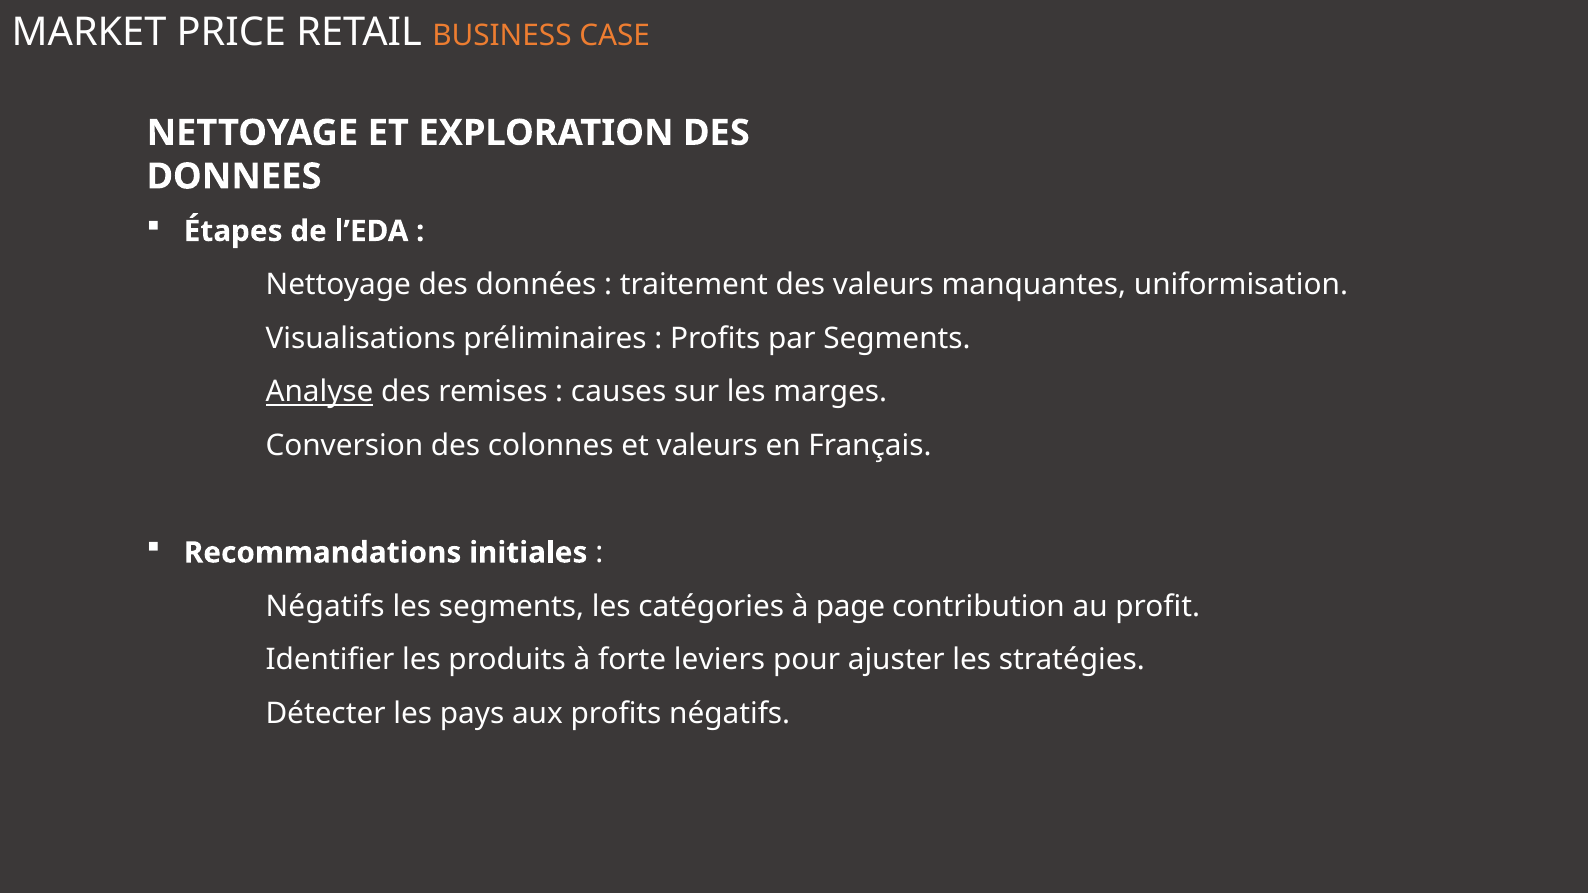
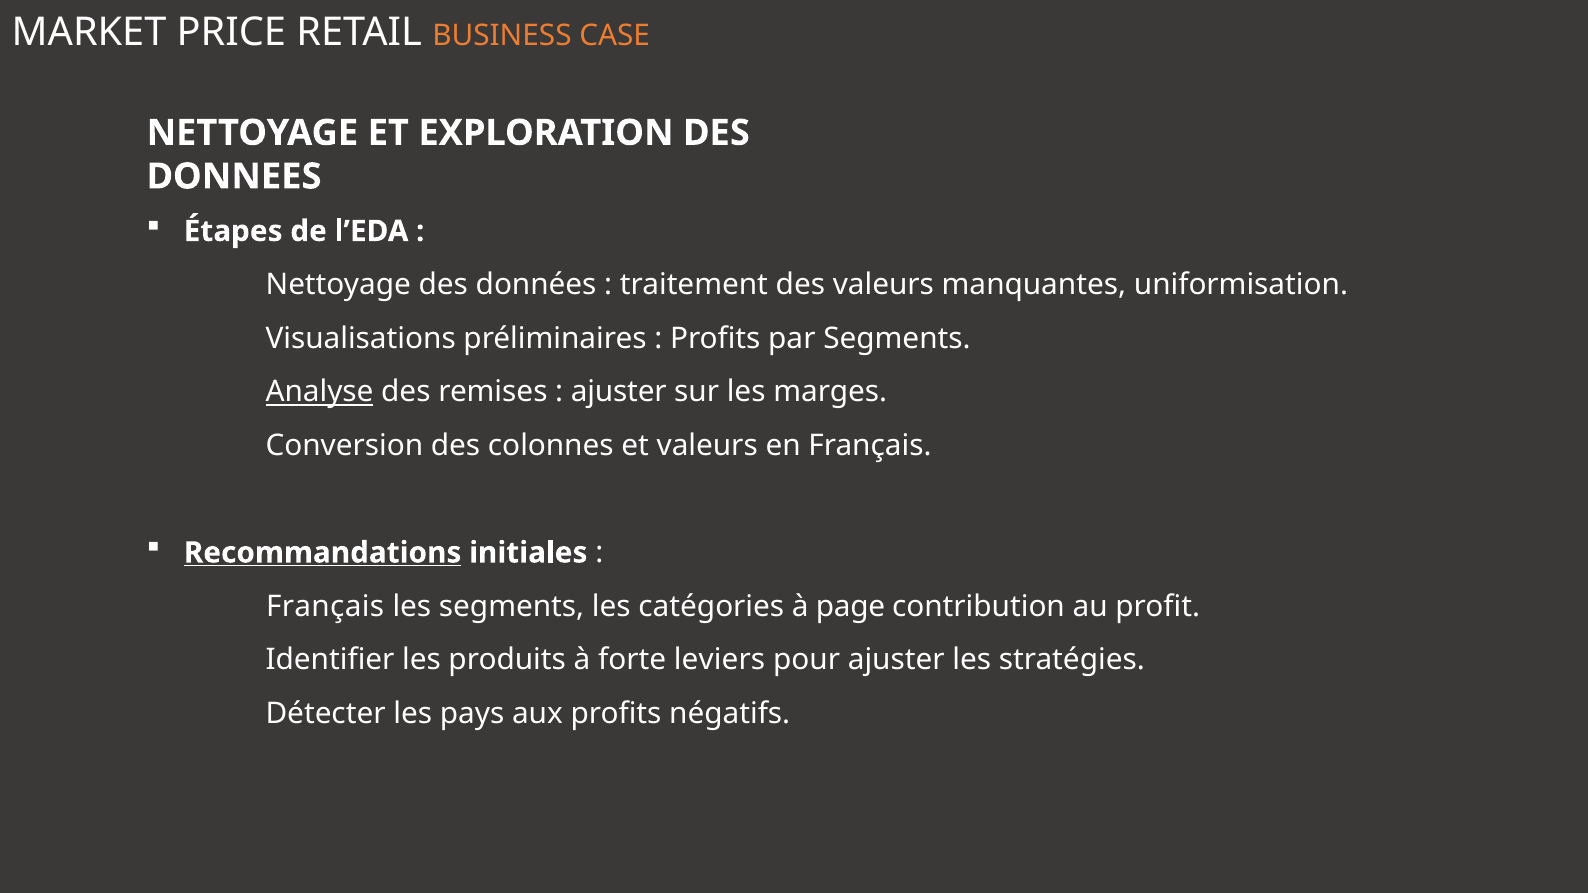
causes: causes -> ajuster (619, 392)
Recommandations underline: none -> present (323, 553)
Négatifs: Négatifs -> Français (325, 606)
